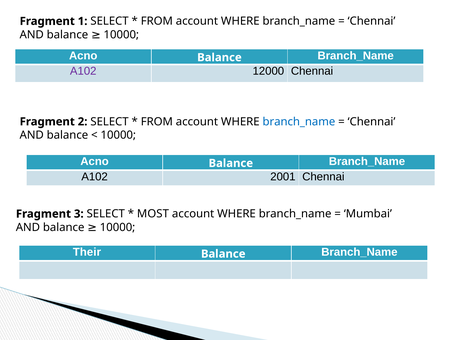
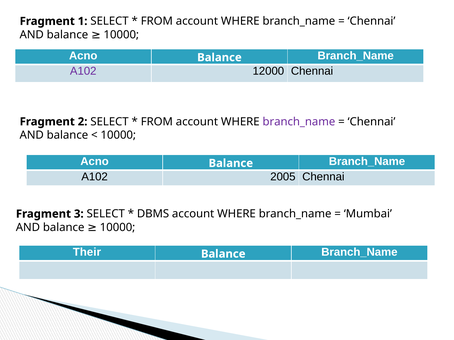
branch_name colour: blue -> purple (299, 122)
2001: 2001 -> 2005 (283, 177)
MOST: MOST -> DBMS (153, 214)
